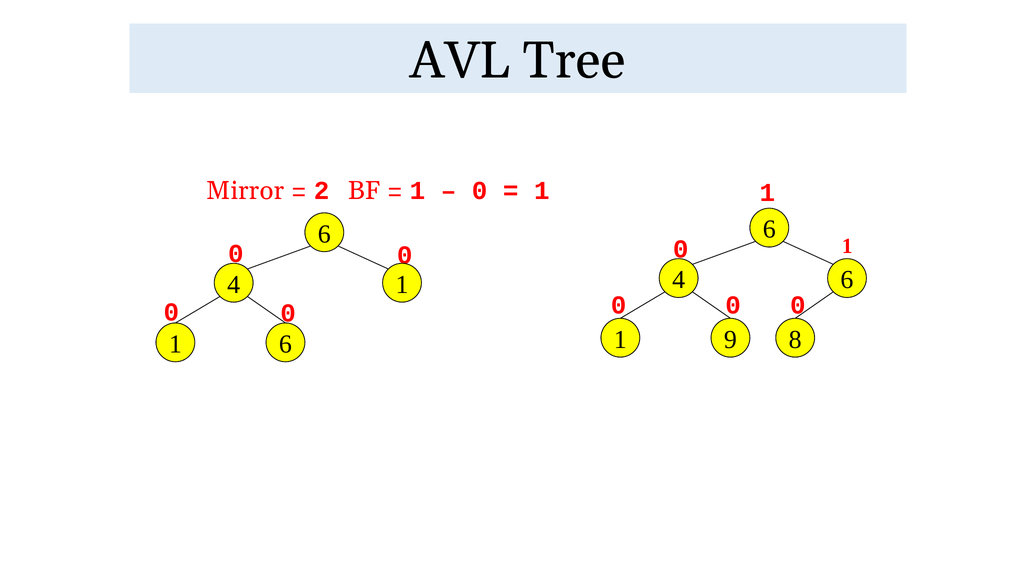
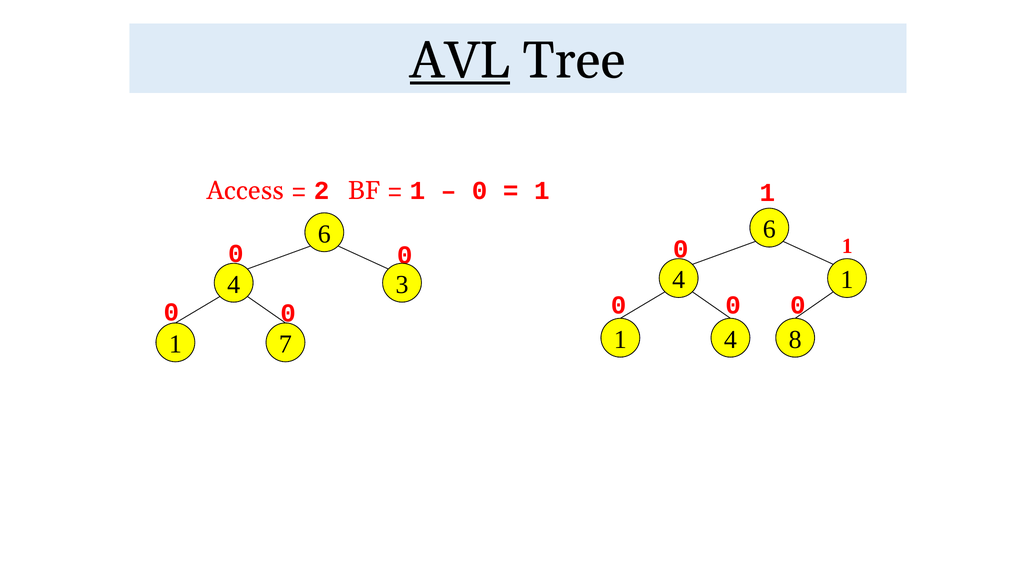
AVL underline: none -> present (460, 61)
Mirror: Mirror -> Access (245, 191)
4 6: 6 -> 1 (847, 280)
4 1: 1 -> 3 (402, 284)
1 9: 9 -> 4 (730, 339)
1 6: 6 -> 7 (285, 344)
